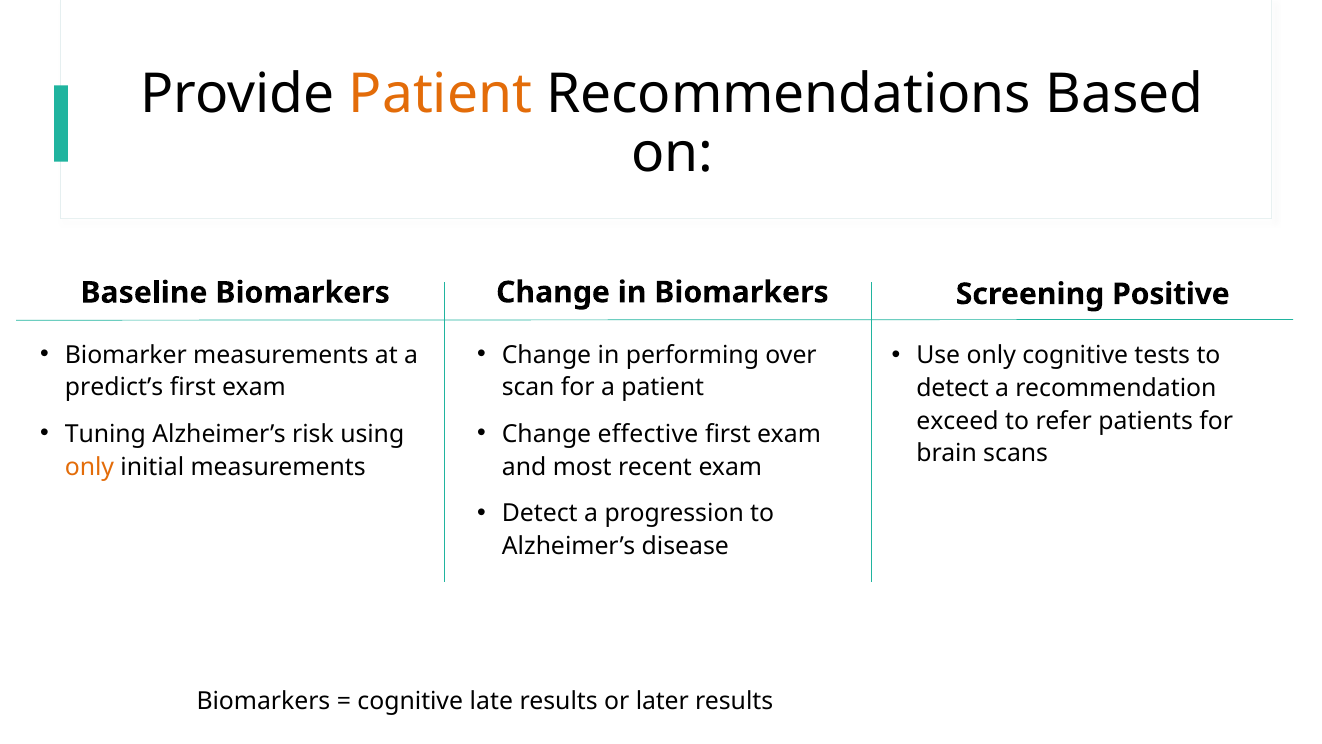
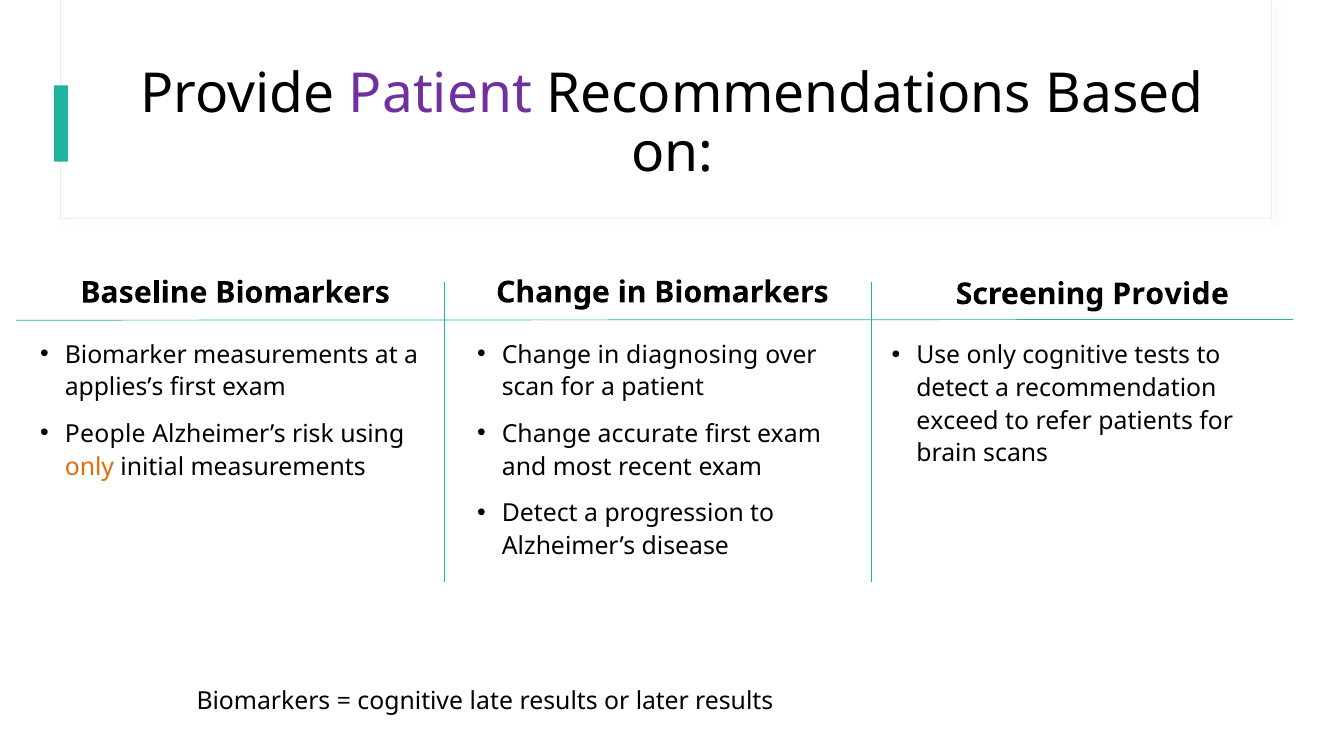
Patient colour: orange -> purple (440, 94)
Screening Positive: Positive -> Provide (1171, 294)
performing: performing -> diagnosing (692, 355)
predict’s: predict’s -> applies’s (114, 387)
Tuning: Tuning -> People (105, 434)
effective: effective -> accurate (648, 434)
